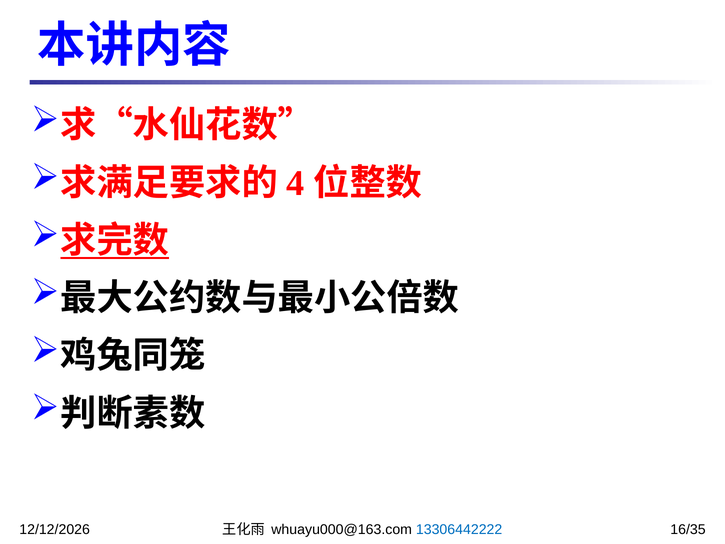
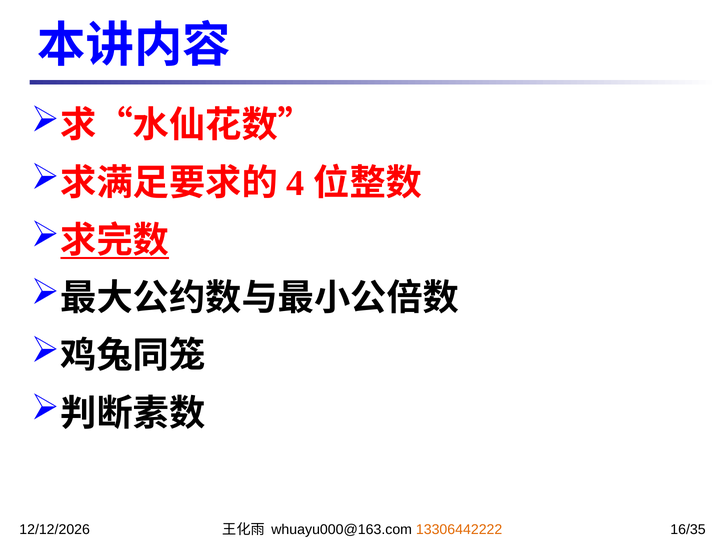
13306442222 colour: blue -> orange (459, 529)
